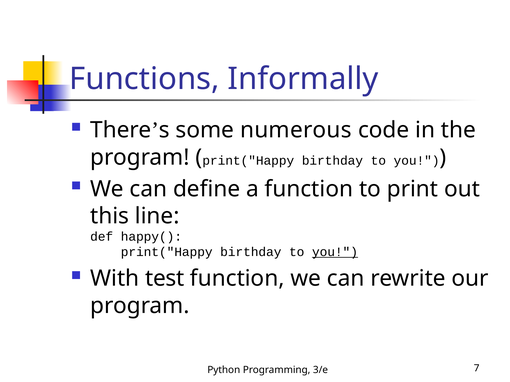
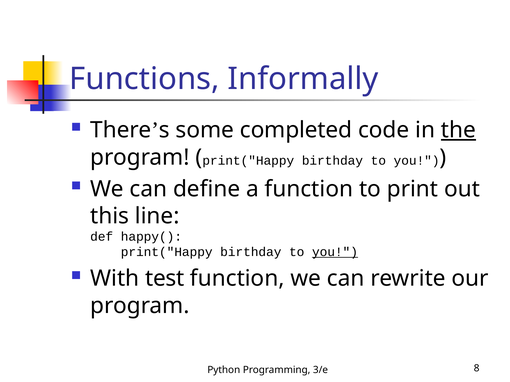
numerous: numerous -> completed (296, 130)
the underline: none -> present (458, 130)
7: 7 -> 8 (477, 369)
